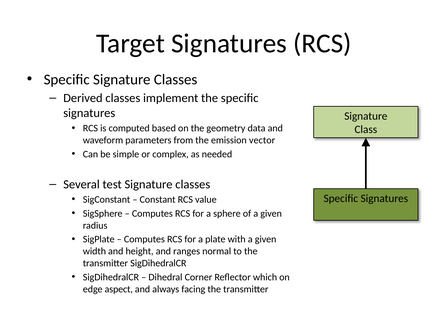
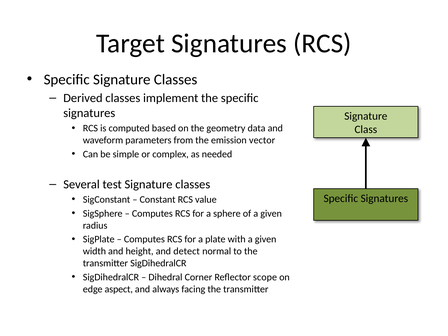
ranges: ranges -> detect (187, 251)
which: which -> scope (265, 277)
